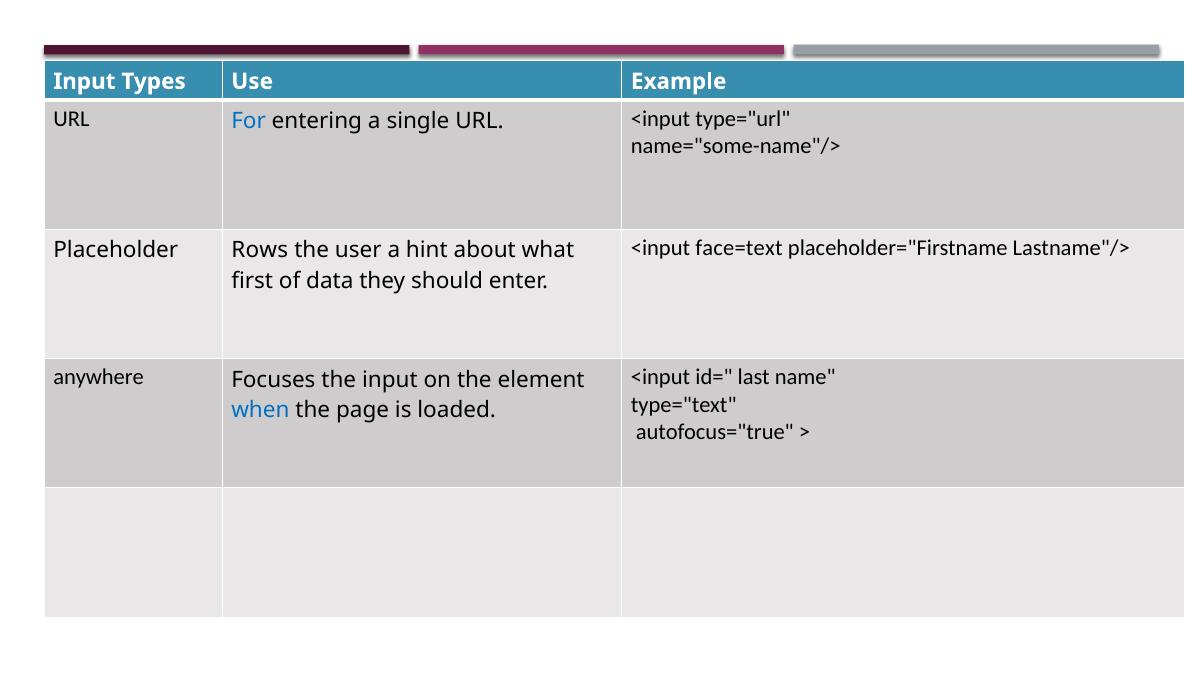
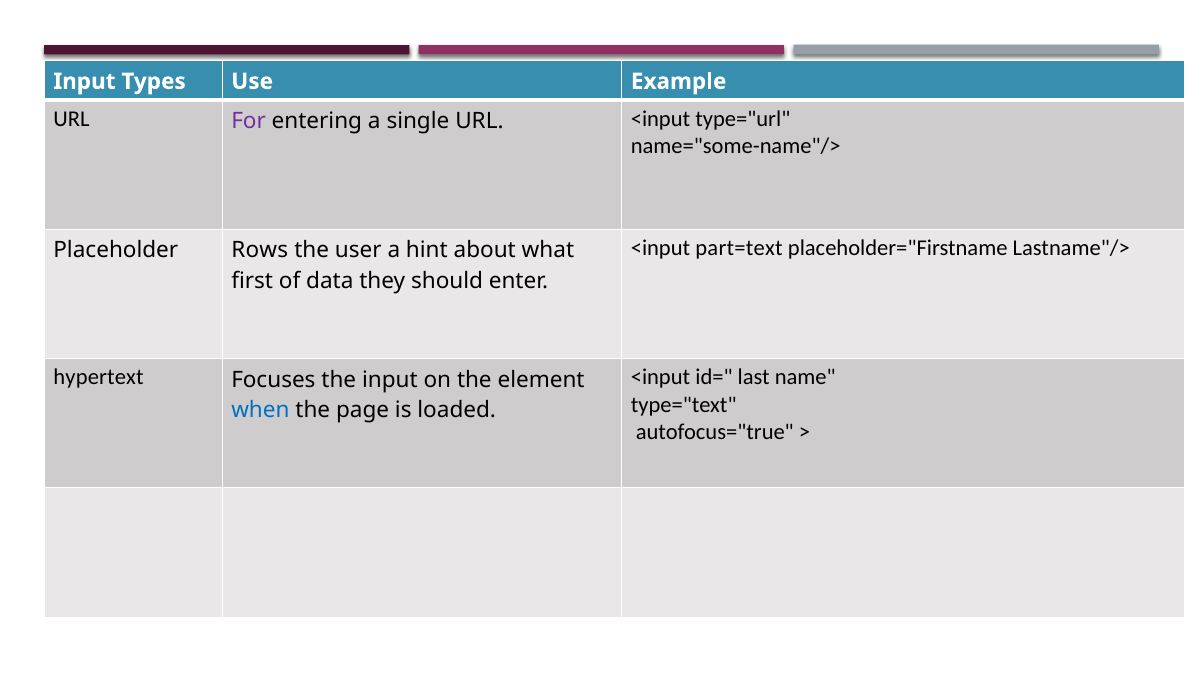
For colour: blue -> purple (249, 121)
face=text: face=text -> part=text (739, 248)
anywhere: anywhere -> hypertext (99, 377)
